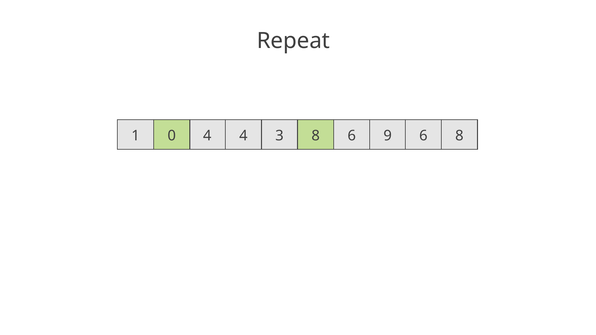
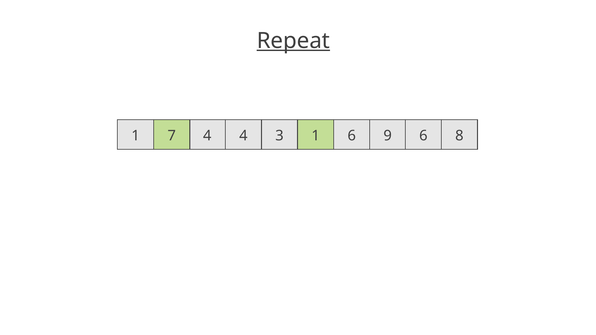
Repeat underline: none -> present (293, 41)
0: 0 -> 7 (172, 136)
3 8: 8 -> 1 (316, 136)
